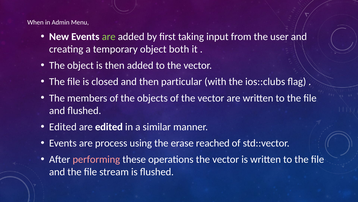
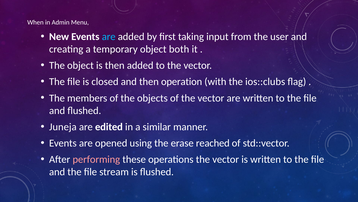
are colour: light green -> light blue (109, 37)
particular: particular -> operation (182, 82)
Edited: Edited -> Juneja (63, 126)
process: process -> opened (111, 143)
